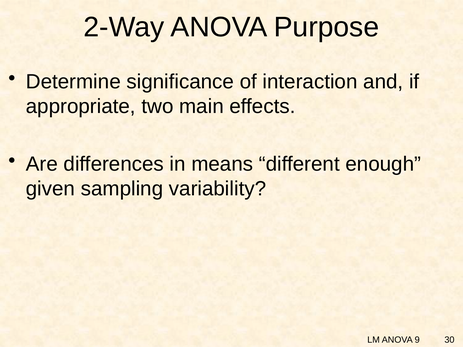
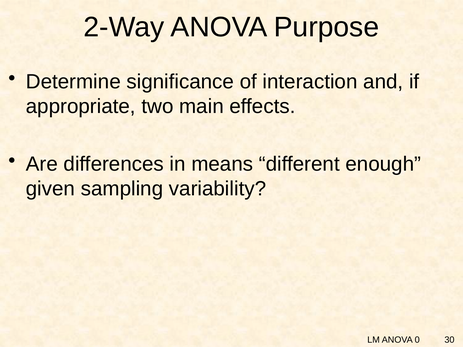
9: 9 -> 0 (417, 340)
